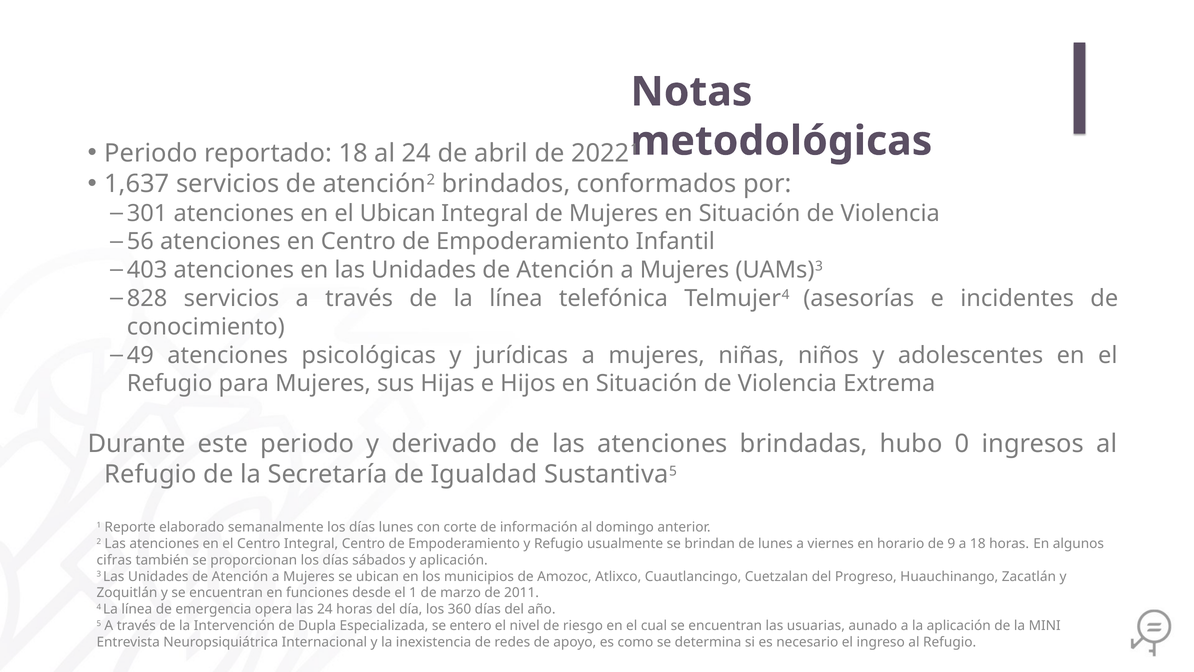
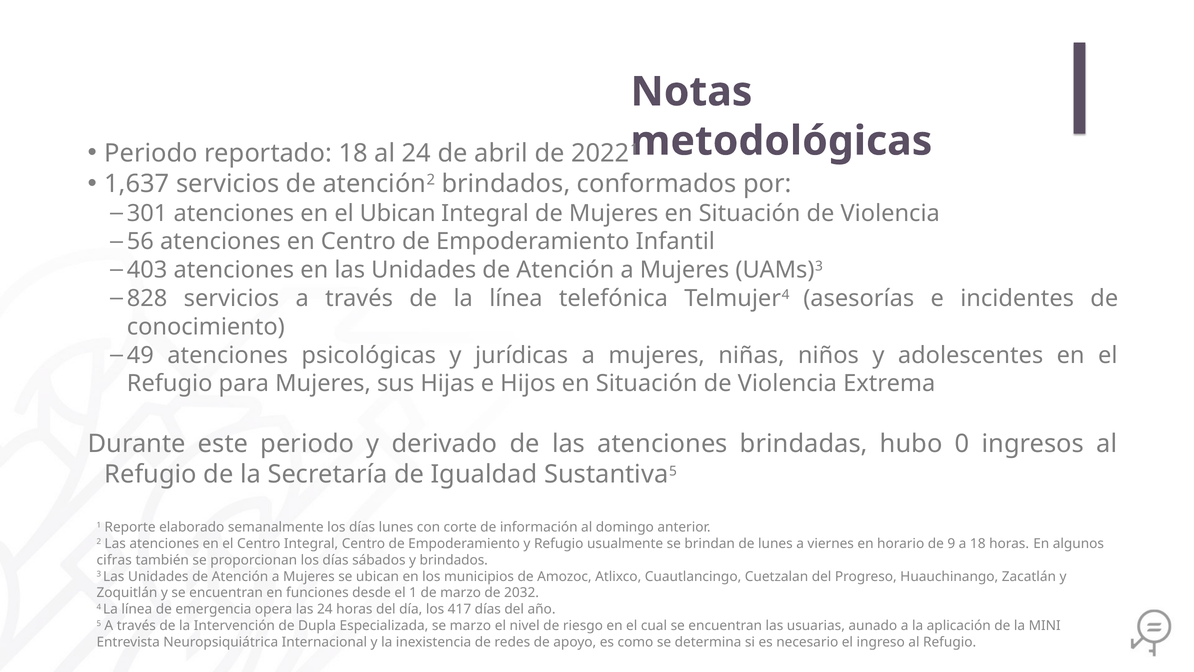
y aplicación: aplicación -> brindados (454, 560)
2011: 2011 -> 2032 (522, 593)
360: 360 -> 417 (459, 609)
se entero: entero -> marzo (470, 625)
